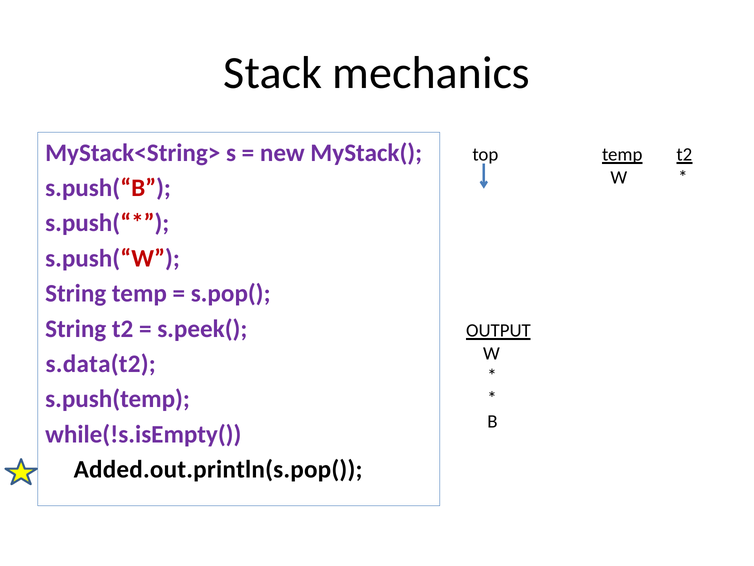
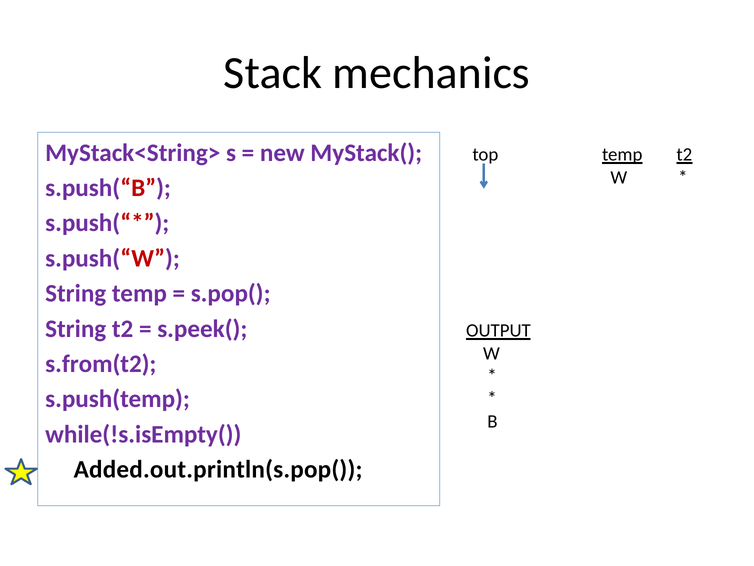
s.data(t2: s.data(t2 -> s.from(t2 (101, 364)
